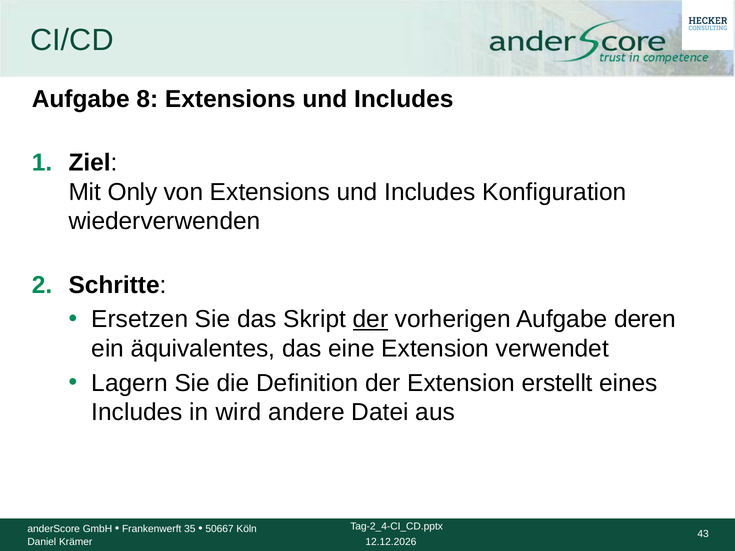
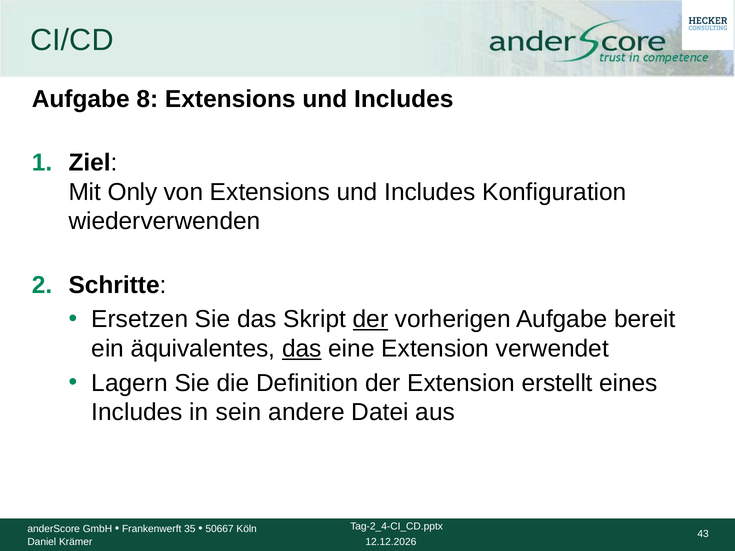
deren: deren -> bereit (645, 319)
das underline: none -> present (302, 349)
wird: wird -> sein (238, 413)
